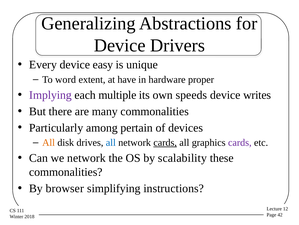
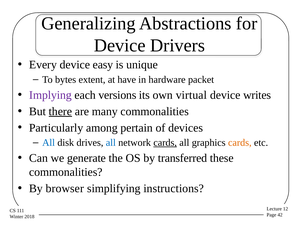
word: word -> bytes (66, 79)
proper: proper -> packet (201, 79)
multiple: multiple -> versions (117, 95)
speeds: speeds -> virtual (191, 95)
there underline: none -> present (60, 111)
All colour: orange -> blue (49, 142)
cards colour: purple -> orange (240, 142)
we network: network -> generate (87, 158)
scalability: scalability -> transferred (183, 158)
